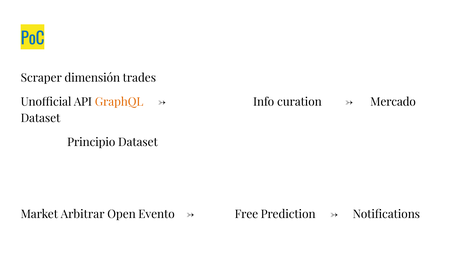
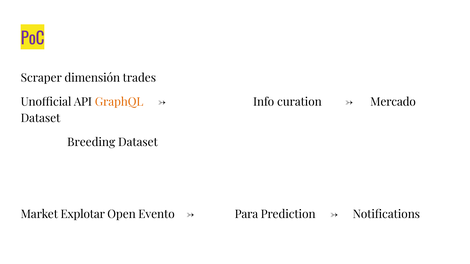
PoC colour: blue -> purple (33, 39)
Principio: Principio -> Breeding (91, 142)
Arbitrar: Arbitrar -> Explotar (83, 215)
Free: Free -> Para (246, 215)
